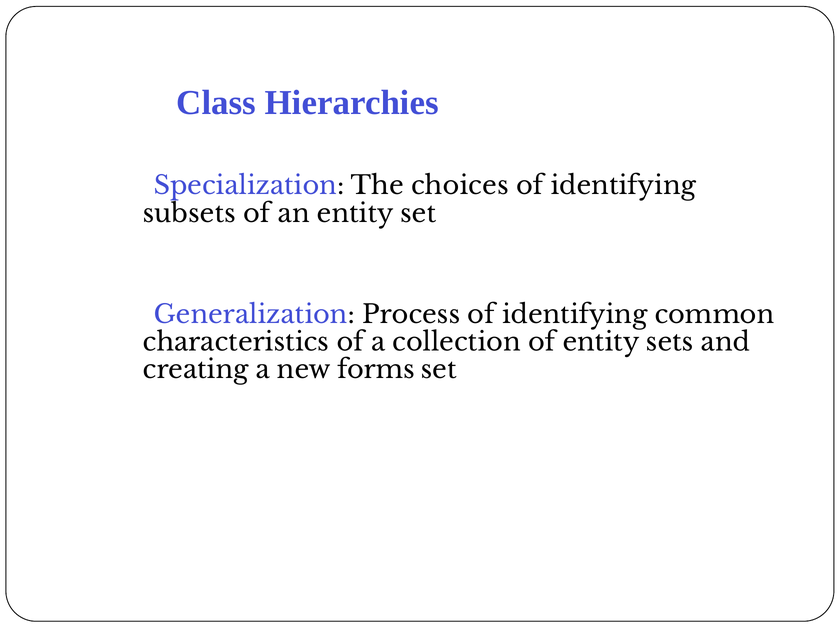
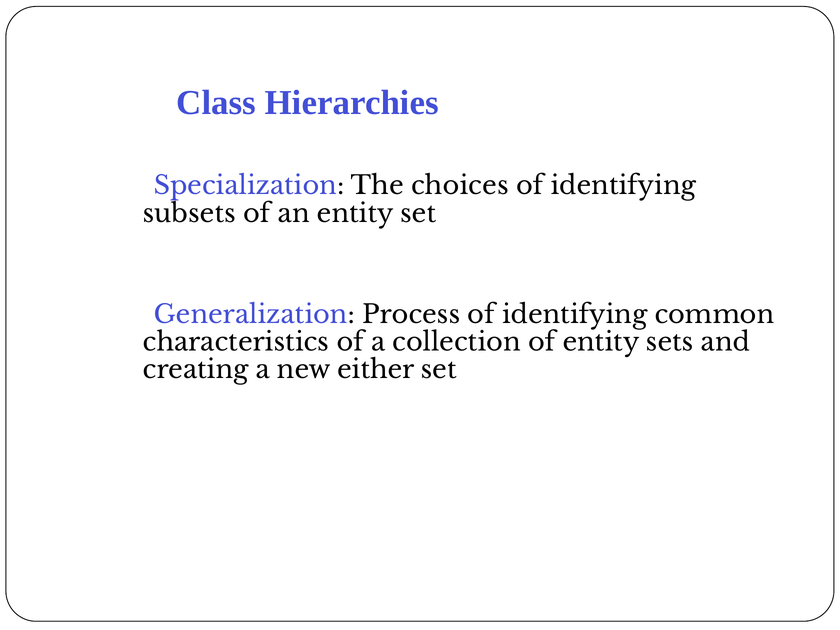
forms: forms -> either (376, 370)
